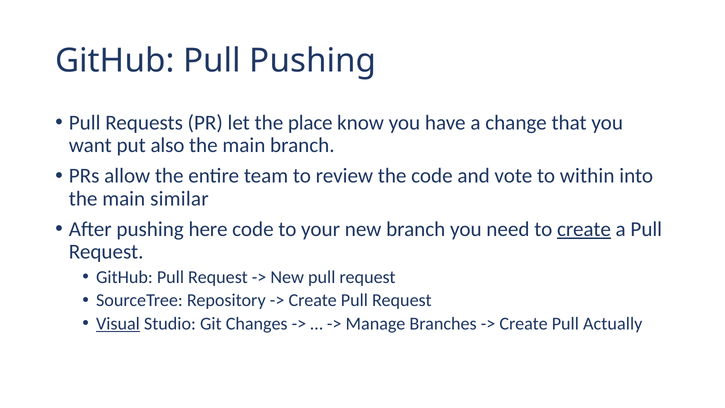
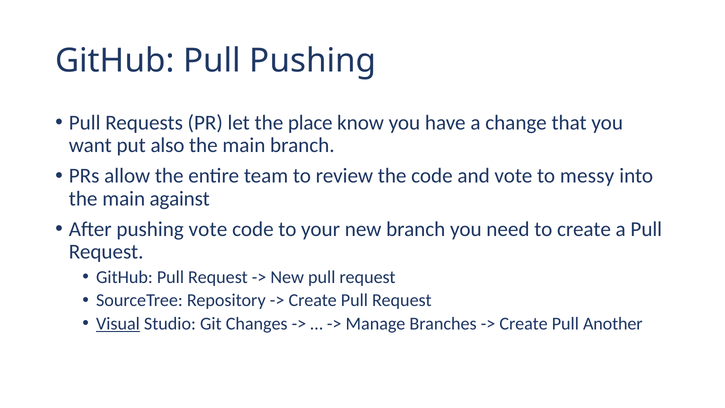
within: within -> messy (587, 176)
similar: similar -> against (180, 199)
pushing here: here -> vote (208, 229)
create underline: present -> none (584, 229)
Actually: Actually -> Another (613, 324)
